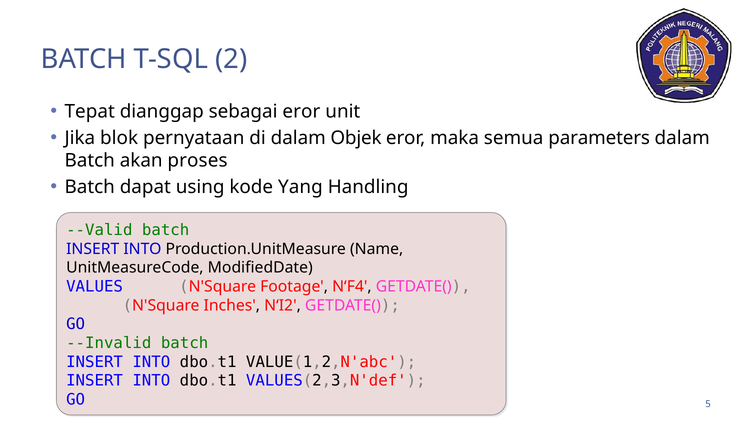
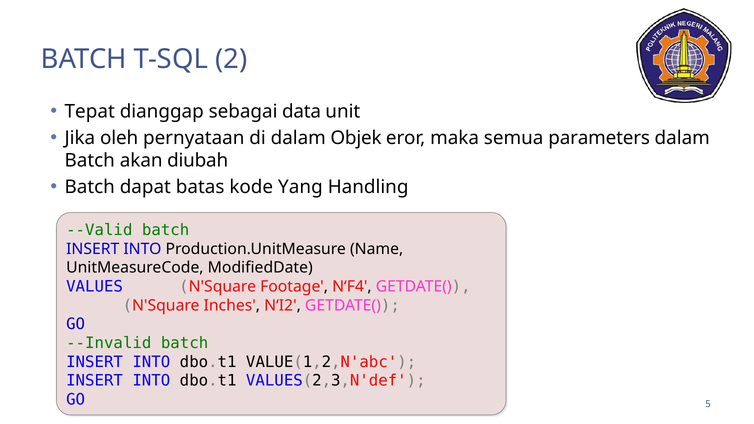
sebagai eror: eror -> data (302, 112)
blok: blok -> oleh (119, 138)
proses: proses -> diubah (198, 161)
using: using -> batas (200, 187)
